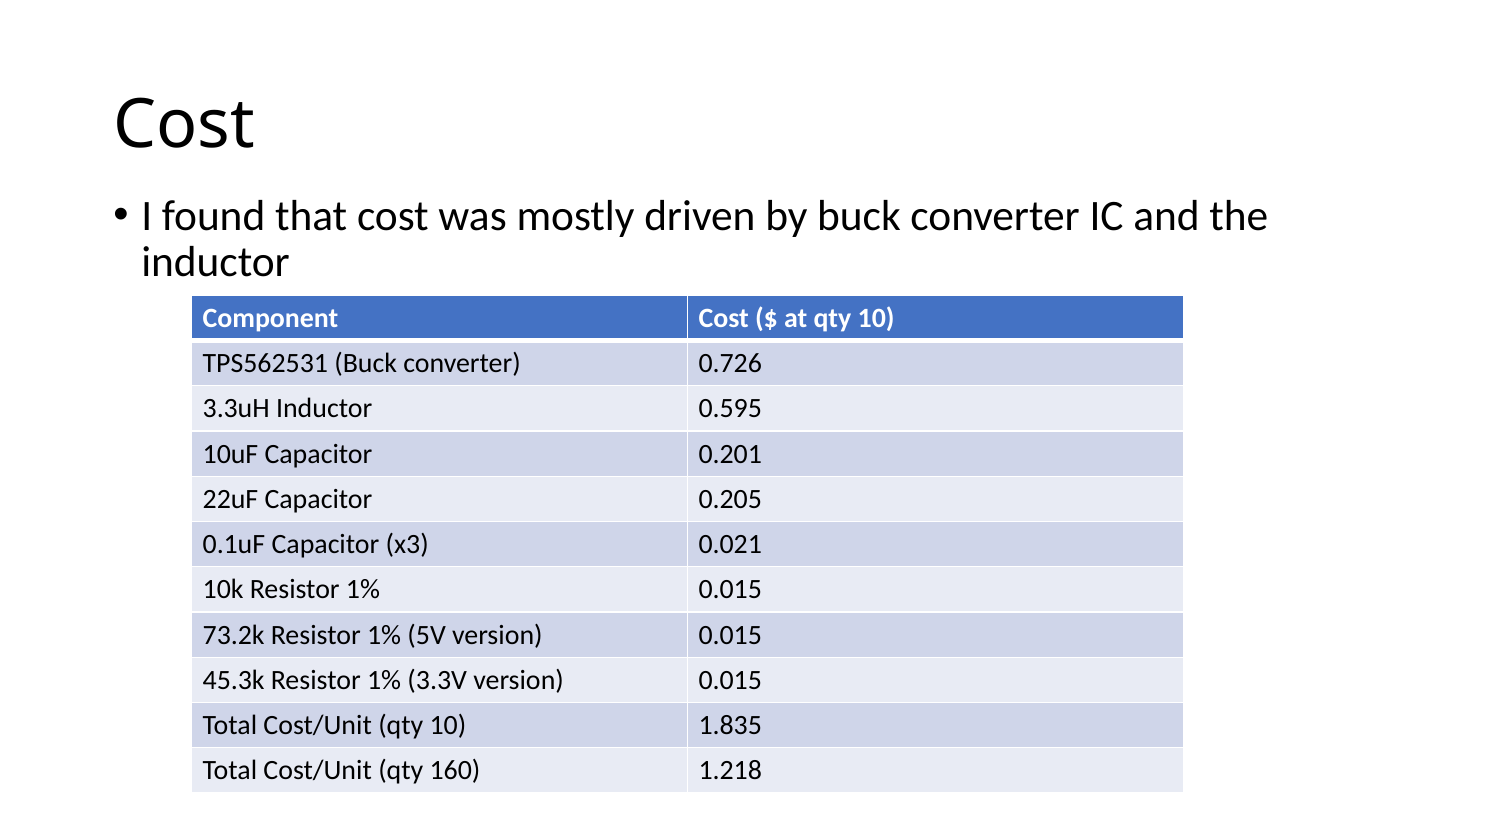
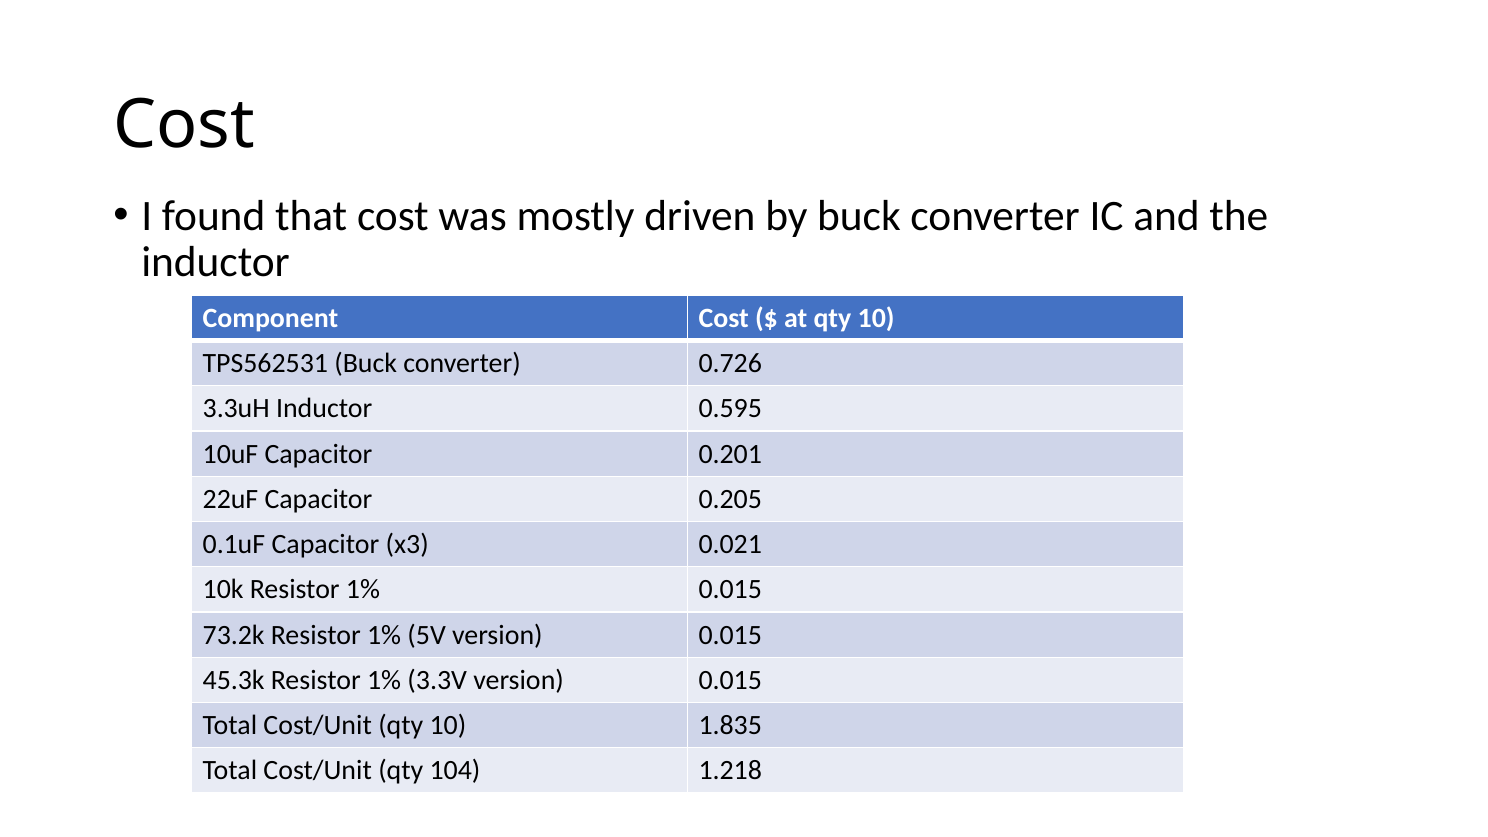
160: 160 -> 104 (455, 771)
